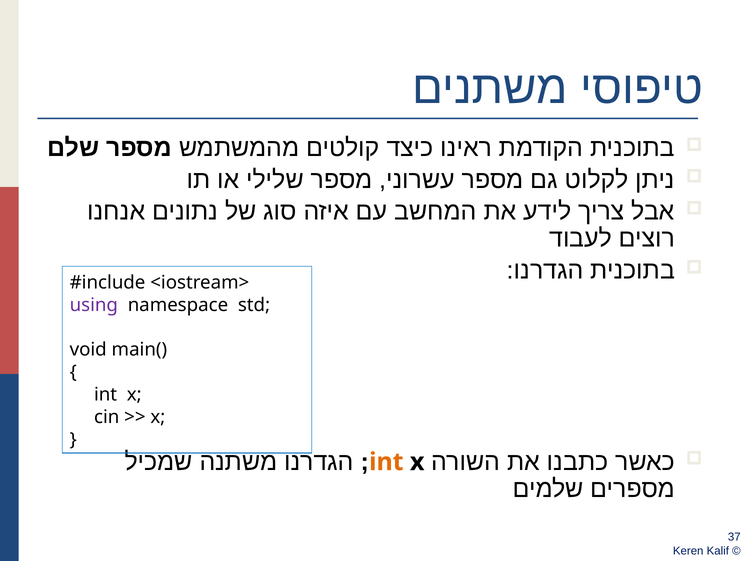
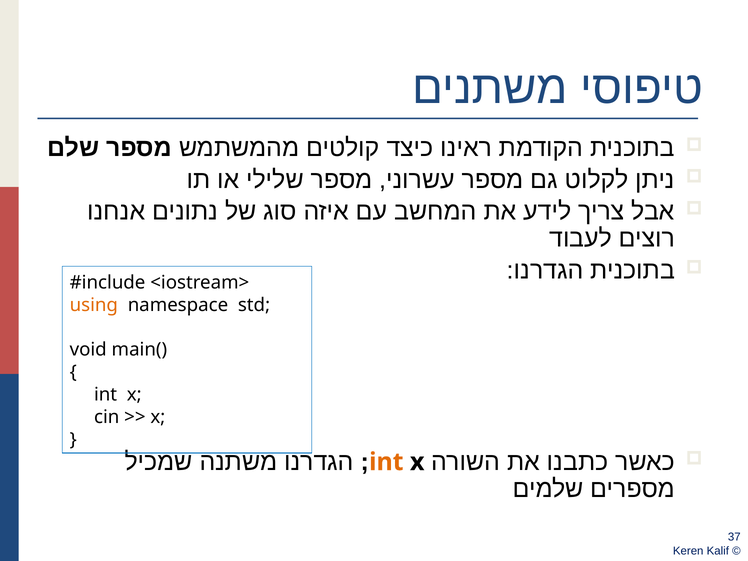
using colour: purple -> orange (94, 305)
